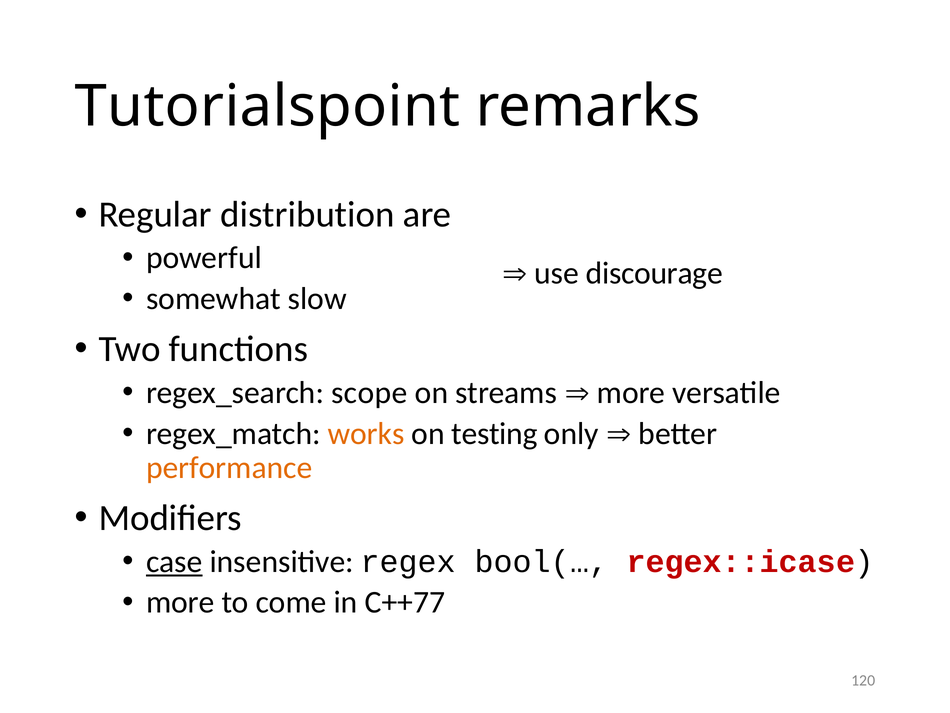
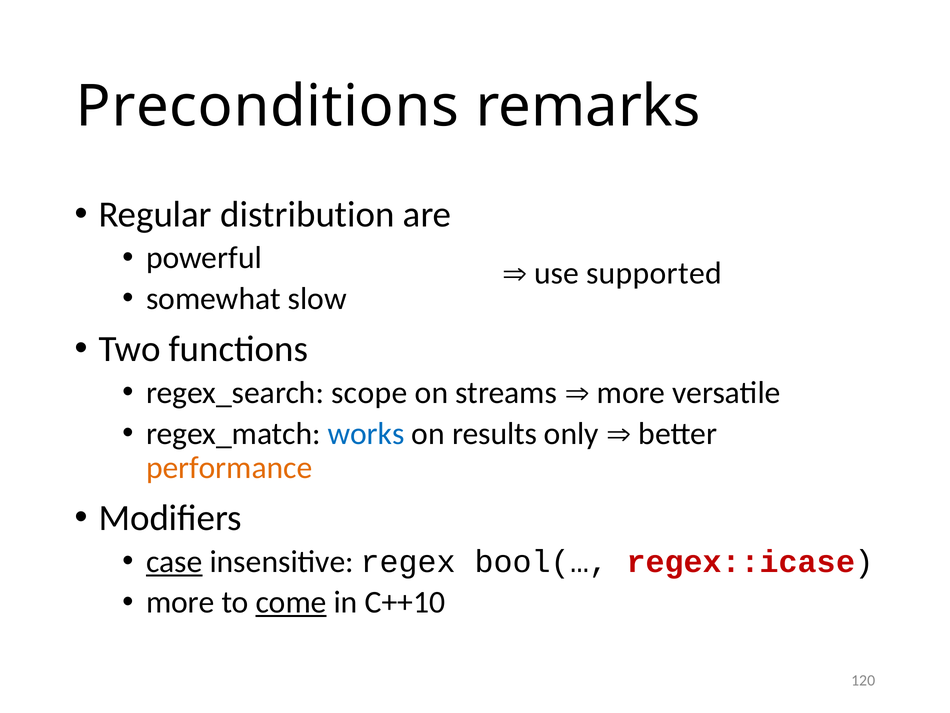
Tutorialspoint: Tutorialspoint -> Preconditions (267, 106)
discourage: discourage -> supported (654, 273)
works colour: orange -> blue (366, 433)
testing: testing -> results (494, 433)
come underline: none -> present (291, 602)
C++77: C++77 -> C++10 (405, 602)
